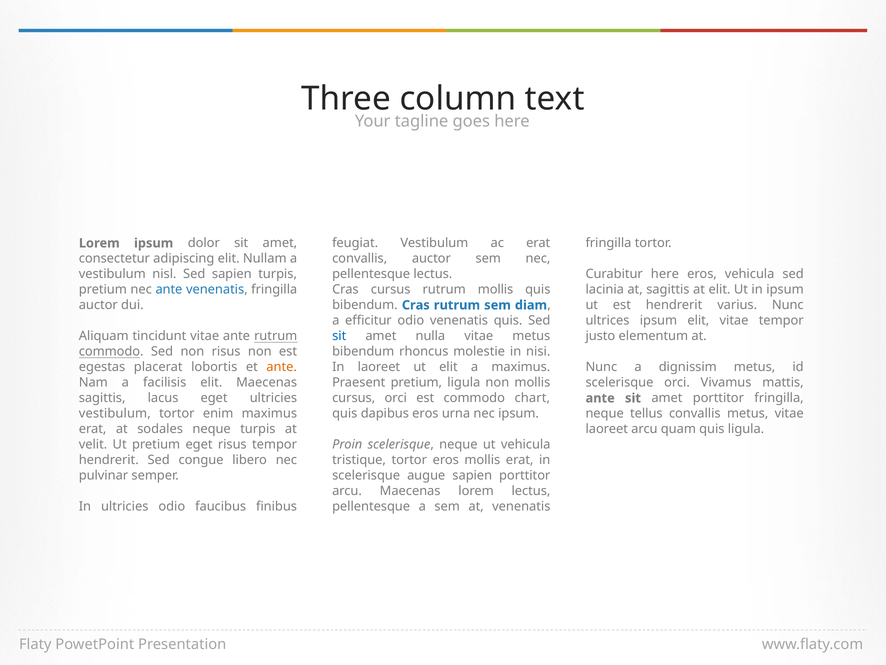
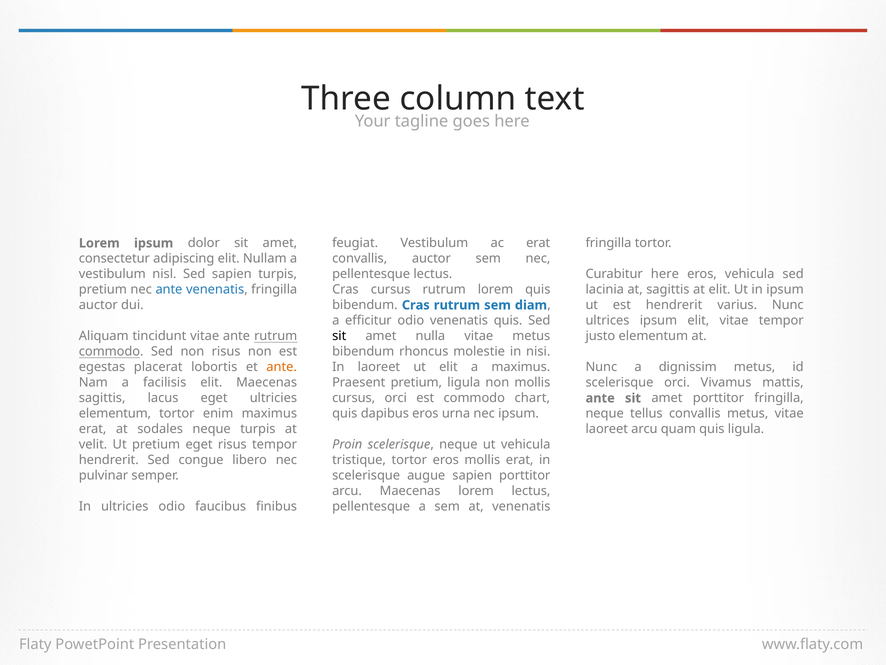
rutrum mollis: mollis -> lorem (496, 289)
sit colour: blue -> black (339, 336)
vestibulum: vestibulum -> elementum (115, 413)
